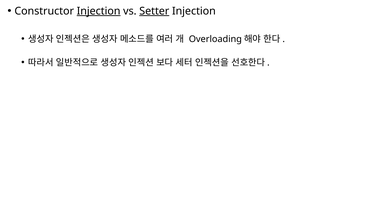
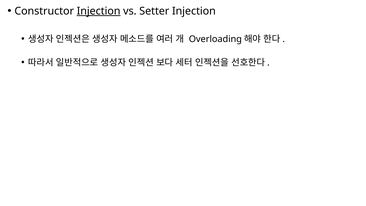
Setter underline: present -> none (154, 11)
